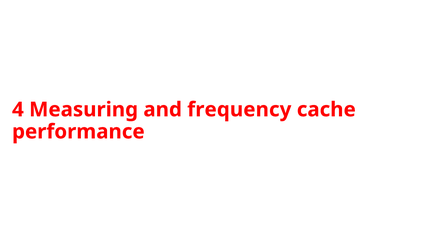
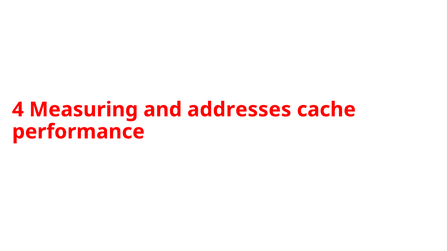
frequency: frequency -> addresses (239, 110)
